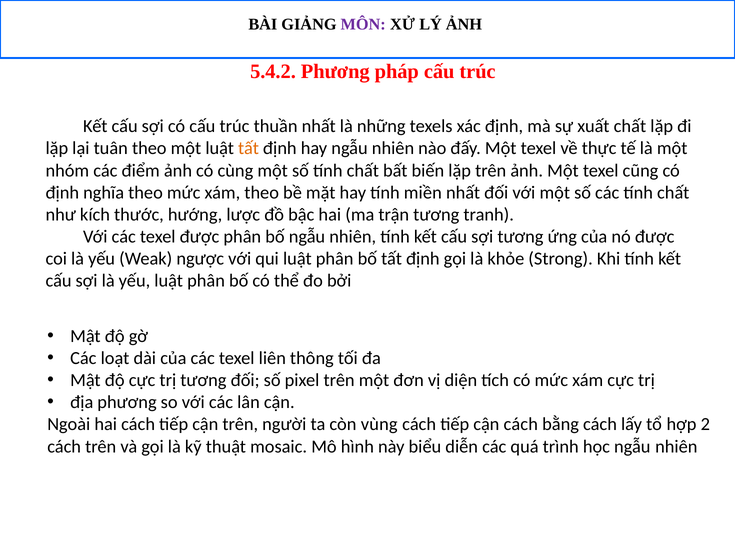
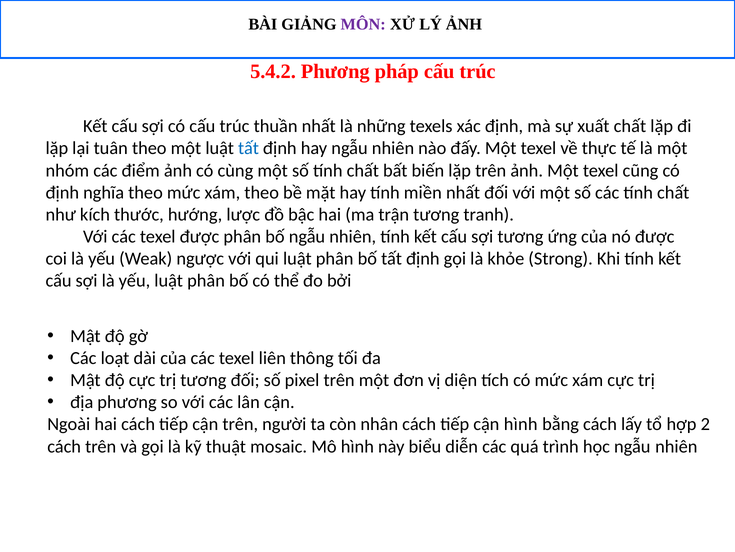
tất colour: orange -> blue (249, 148)
vùng: vùng -> nhân (379, 424)
cận cách: cách -> hình (521, 424)
